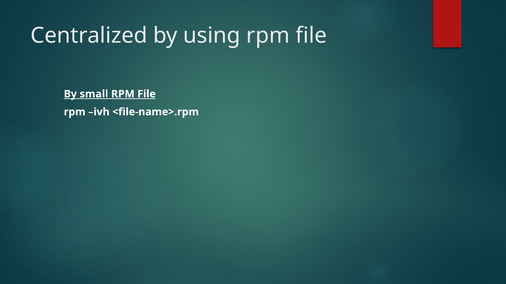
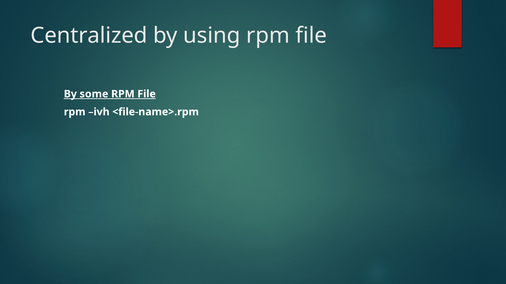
small: small -> some (94, 94)
